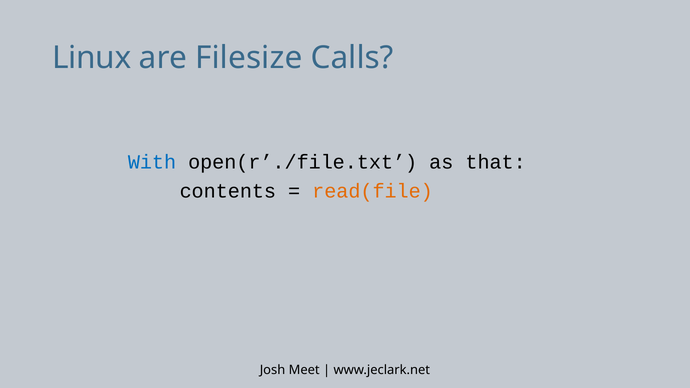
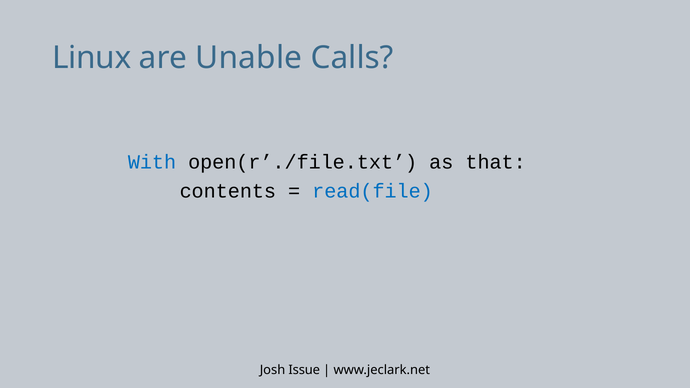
Filesize: Filesize -> Unable (249, 58)
read(file colour: orange -> blue (373, 191)
Meet: Meet -> Issue (304, 370)
